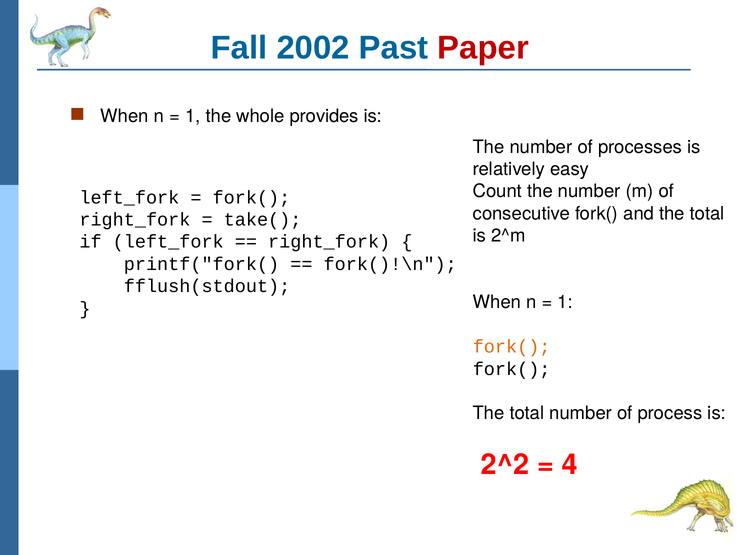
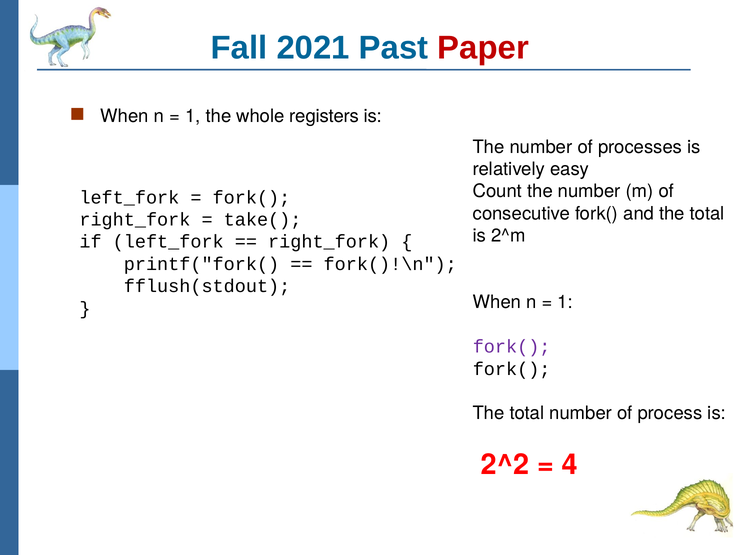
2002: 2002 -> 2021 (313, 48)
provides: provides -> registers (324, 116)
fork( colour: orange -> purple (512, 347)
